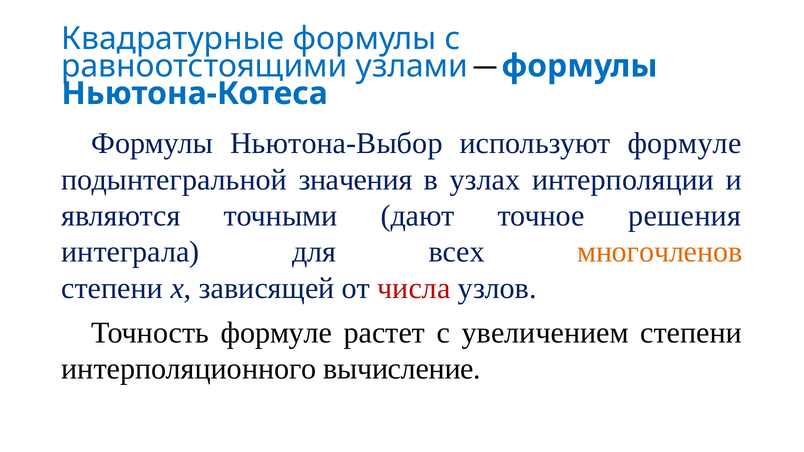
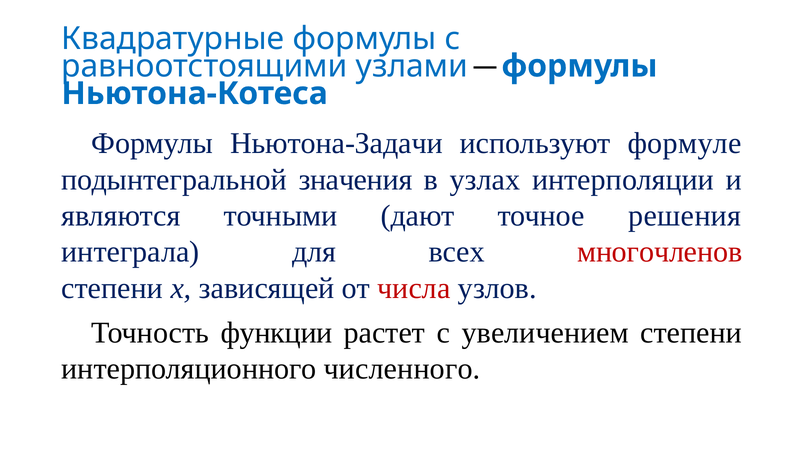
Ньютона-Выбор: Ньютона-Выбор -> Ньютона-Задачи (336, 144)
многочленов colour: orange -> red (660, 252)
Точность формуле: формуле -> функции (277, 333)
вычисление: вычисление -> численного (402, 369)
